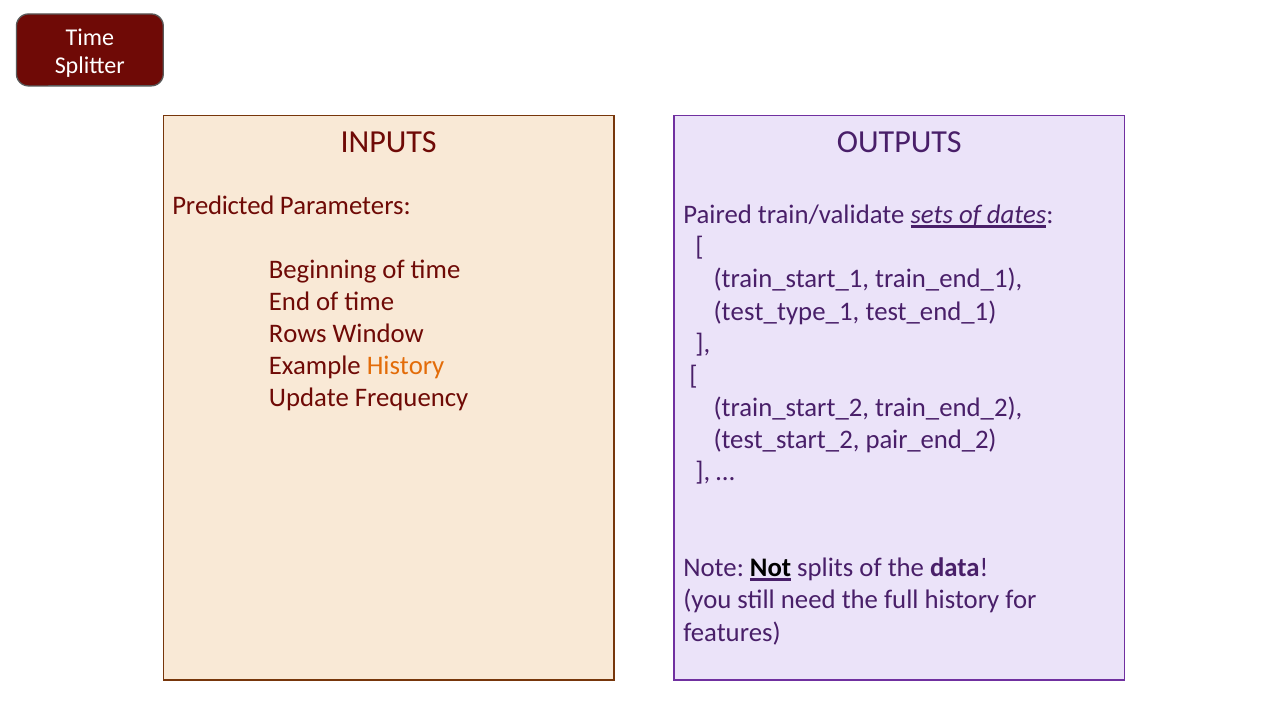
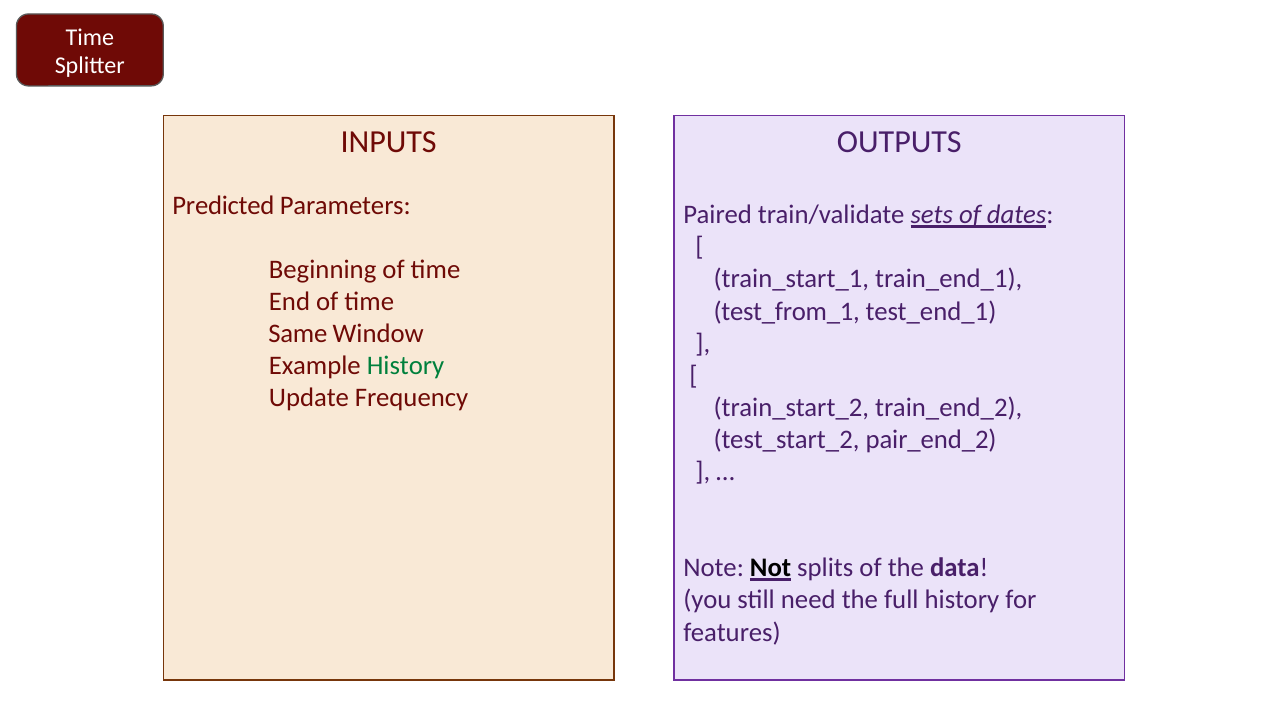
test_type_1: test_type_1 -> test_from_1 (787, 311)
Rows: Rows -> Same (298, 334)
History colour: orange -> green (406, 366)
